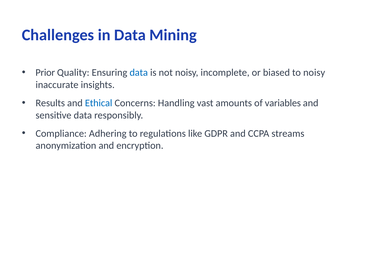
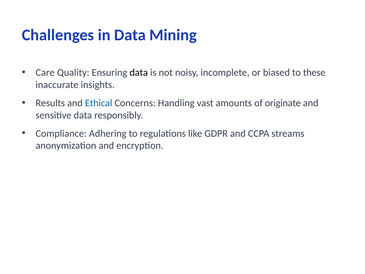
Prior: Prior -> Care (45, 72)
data colour: blue -> black (139, 72)
to noisy: noisy -> these (314, 72)
variables: variables -> originate (283, 103)
